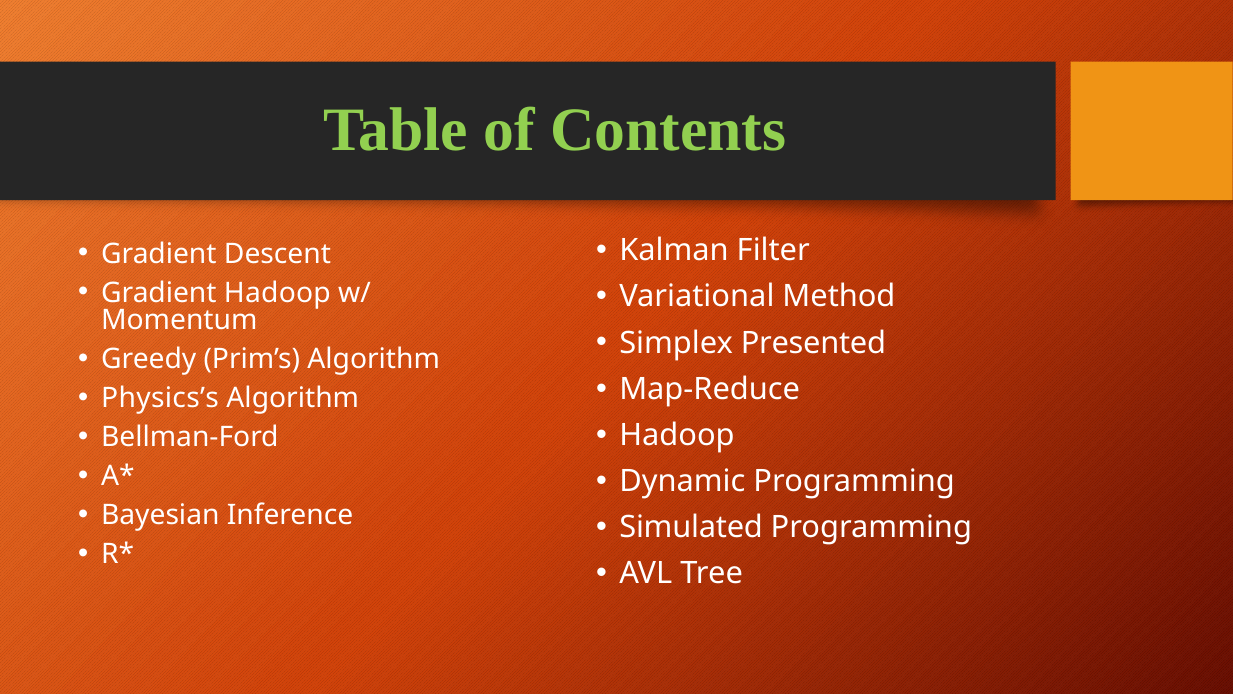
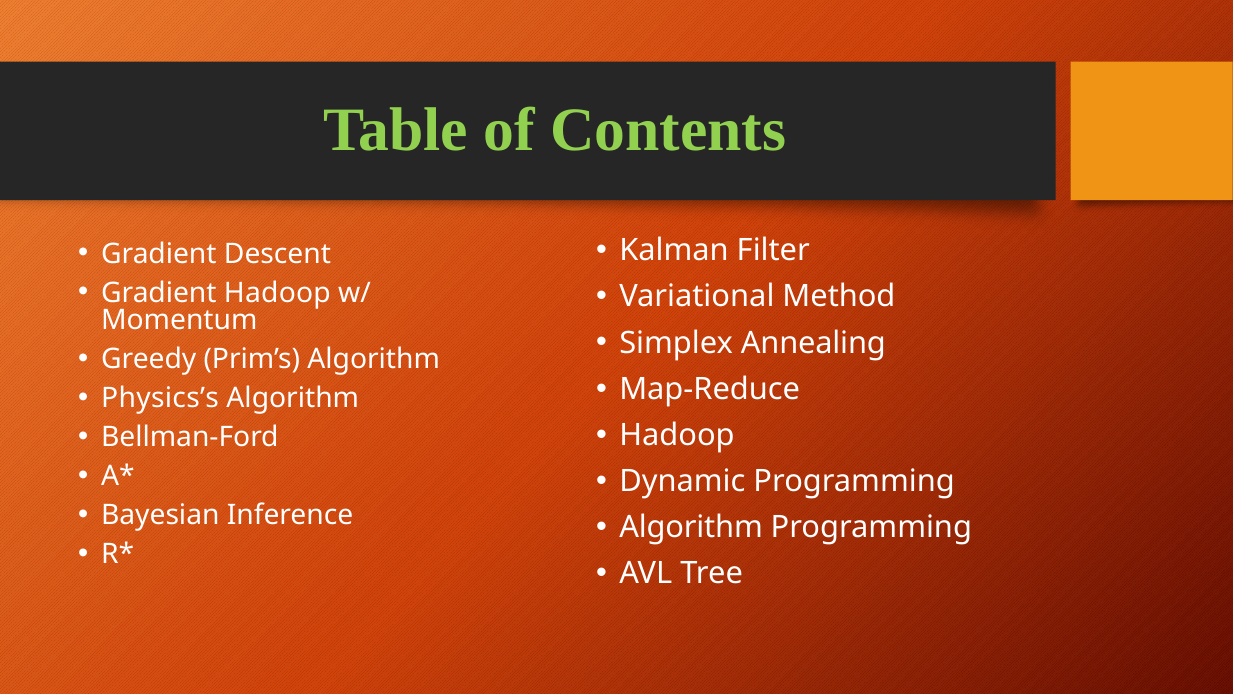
Presented: Presented -> Annealing (813, 343)
Simulated: Simulated -> Algorithm (691, 527)
